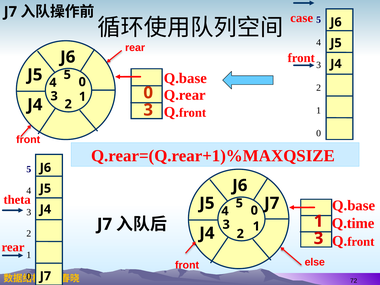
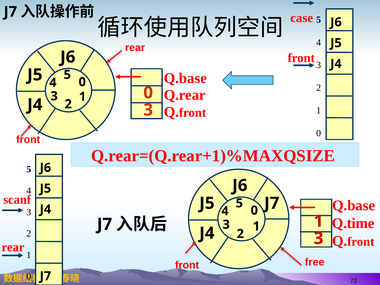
theta: theta -> scanf (17, 200)
else: else -> free (315, 262)
